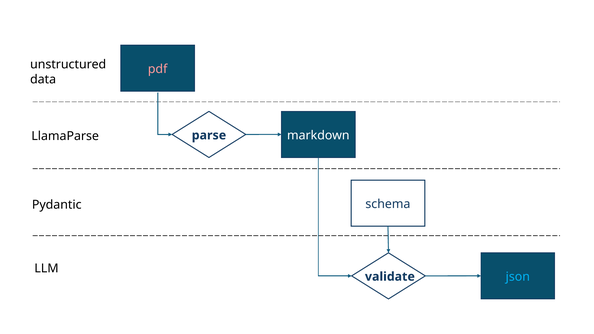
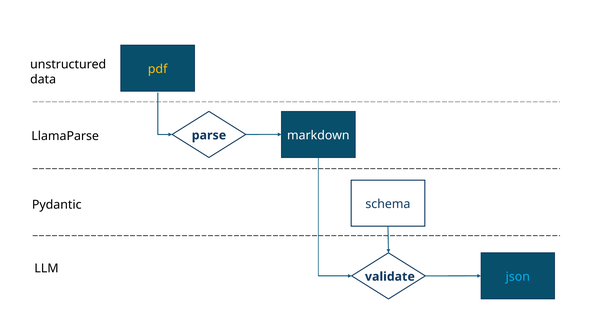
pdf colour: pink -> yellow (158, 69)
